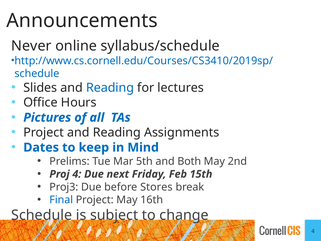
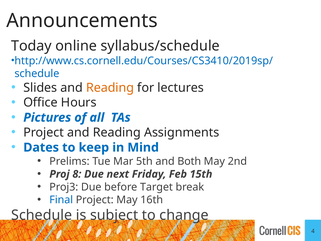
Never: Never -> Today (31, 46)
Reading colour: blue -> orange (110, 88)
Proj 4: 4 -> 8 (77, 174)
Stores: Stores -> Target (156, 187)
